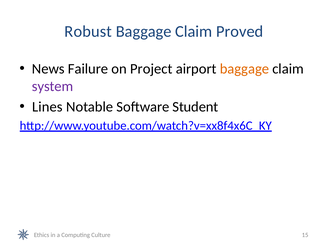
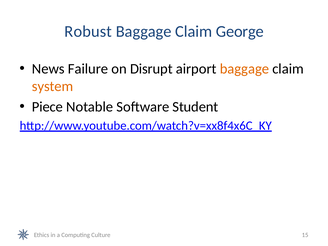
Proved: Proved -> George (240, 31)
Project: Project -> Disrupt (151, 69)
system colour: purple -> orange (53, 86)
Lines: Lines -> Piece (47, 107)
